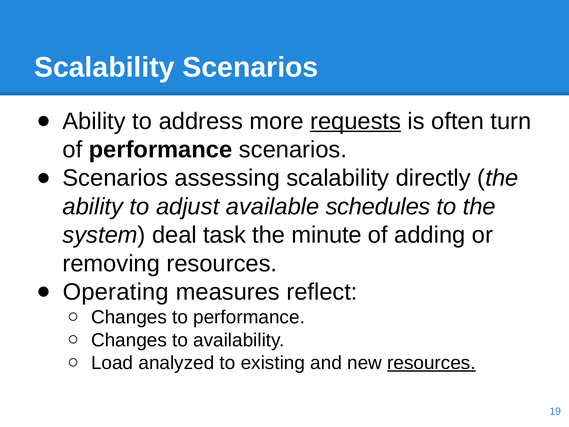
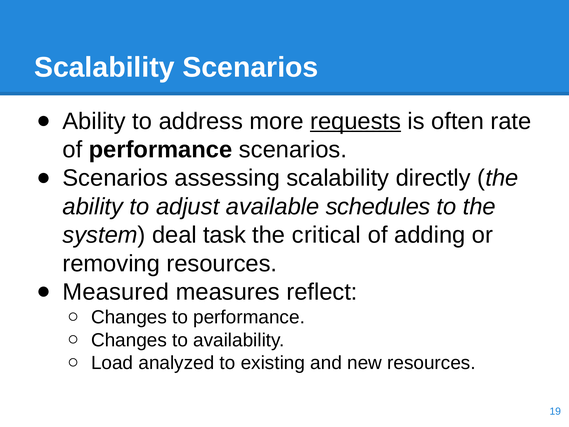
turn: turn -> rate (511, 121)
minute: minute -> critical (326, 235)
Operating: Operating -> Measured (116, 292)
resources underline: present -> none (431, 363)
